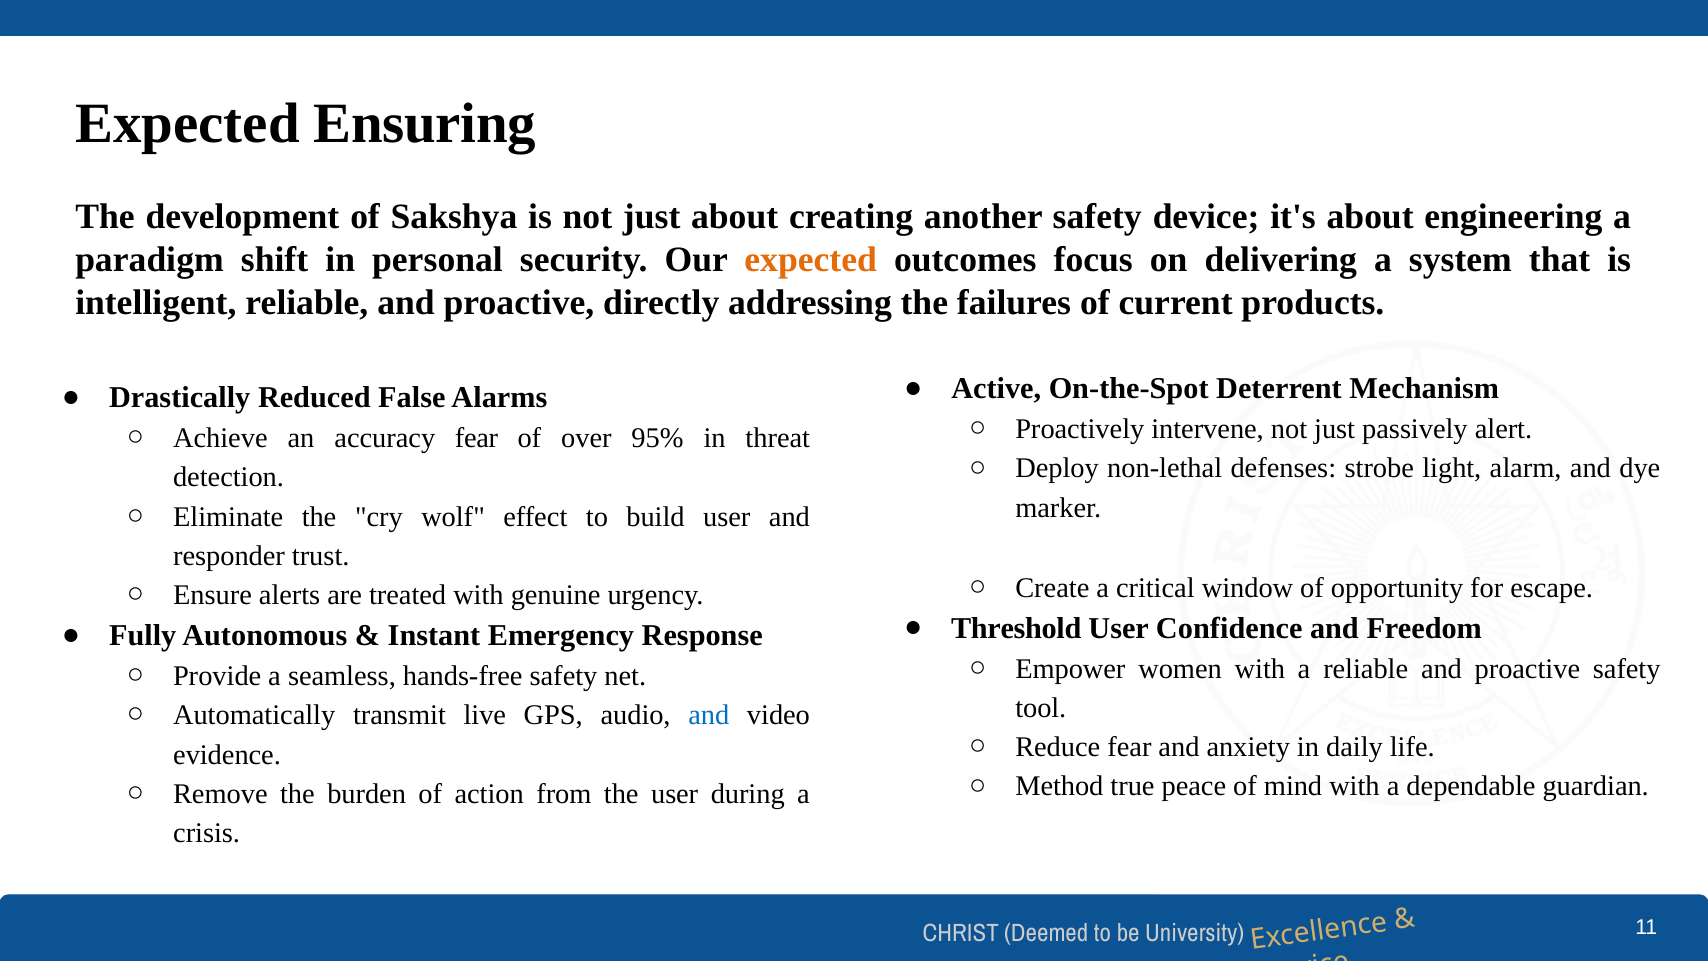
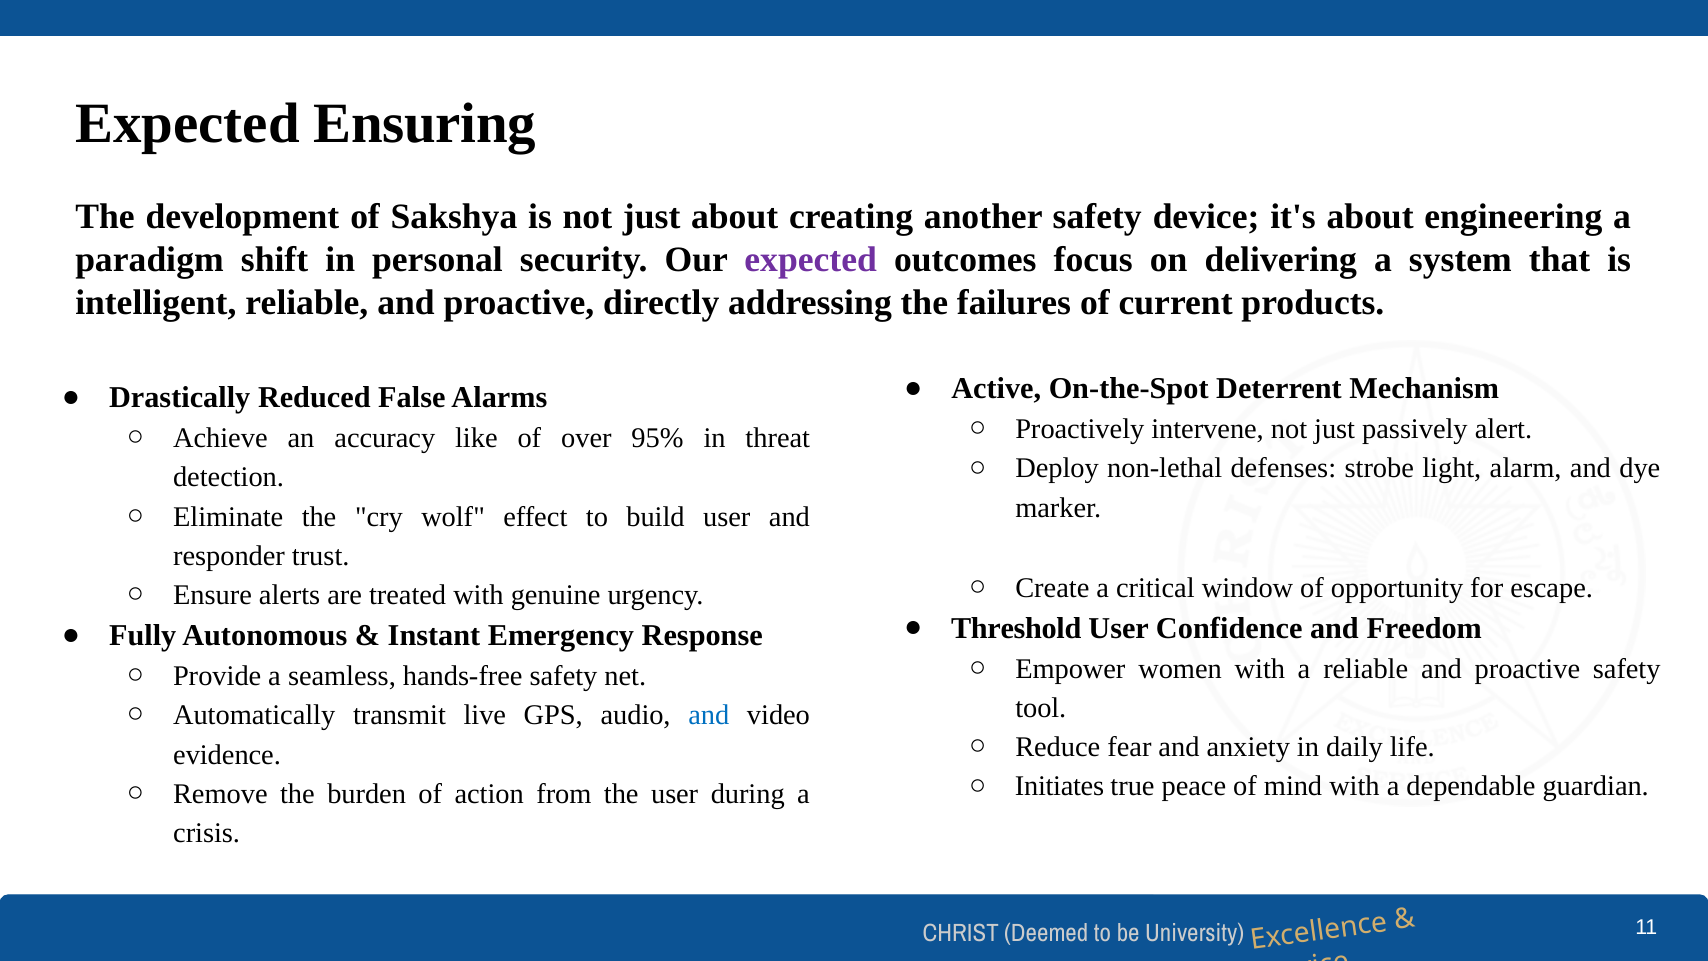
expected colour: orange -> purple (811, 260)
accuracy fear: fear -> like (476, 438)
Method: Method -> Initiates (1060, 786)
